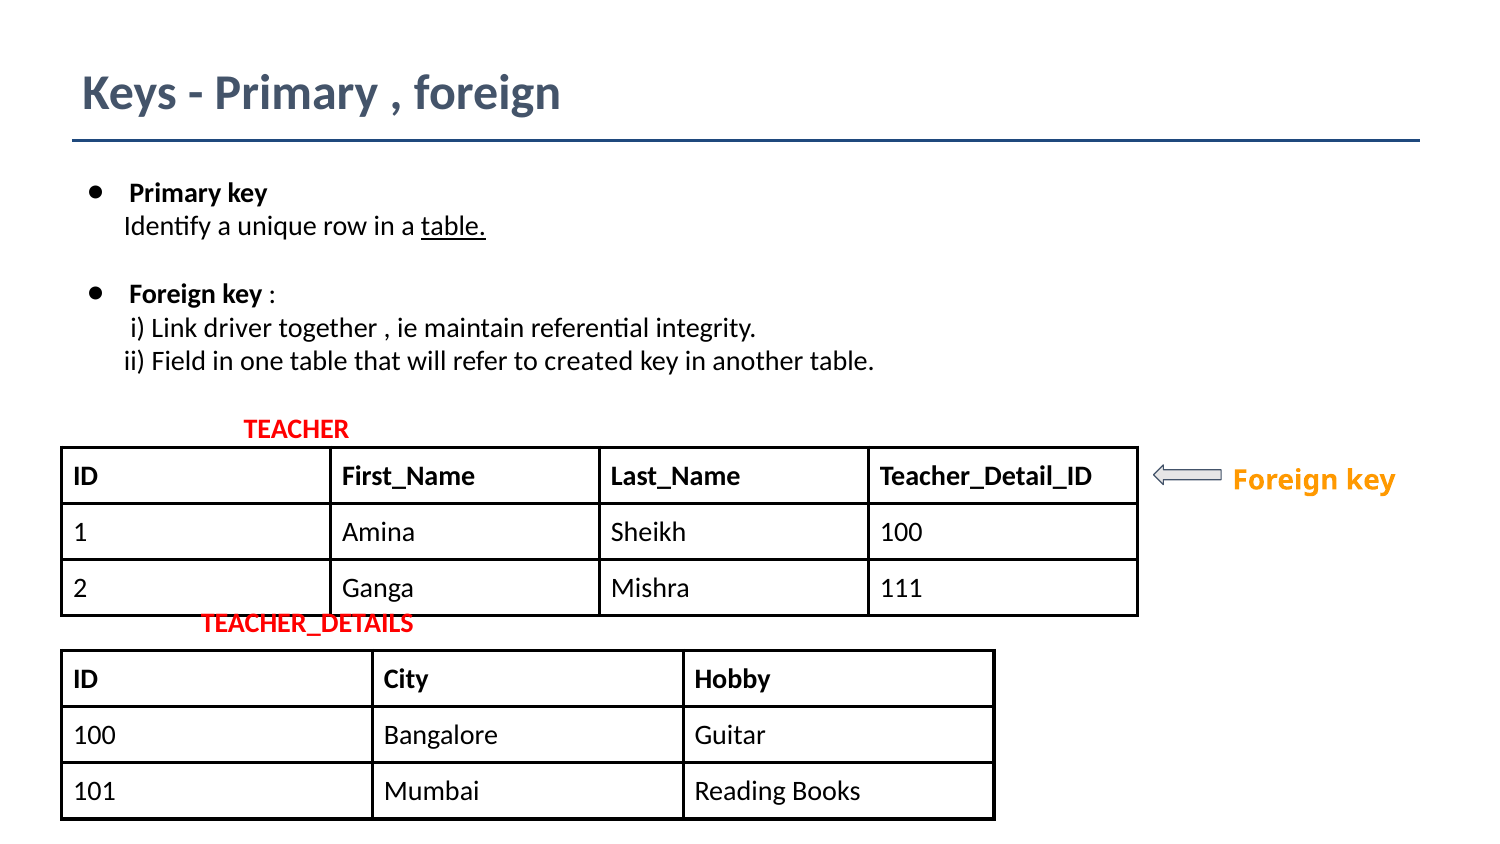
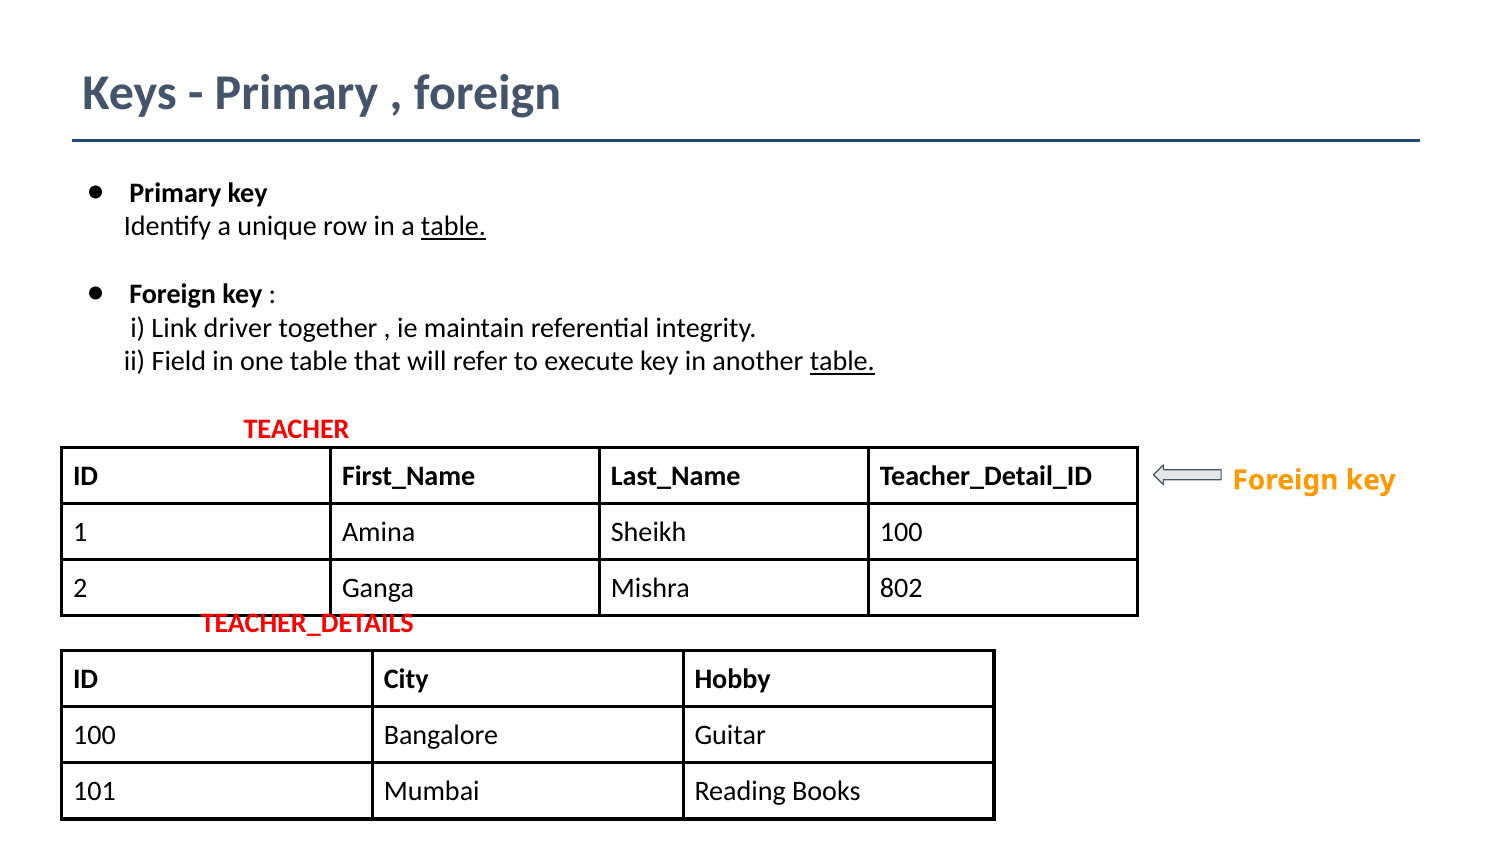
created: created -> execute (589, 362)
table underline: none -> present (842, 362)
111: 111 -> 802 (901, 588)
